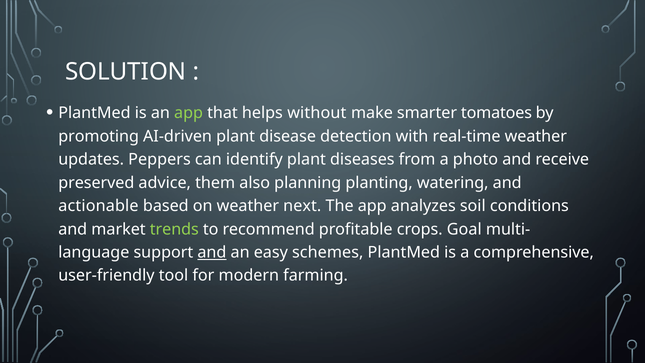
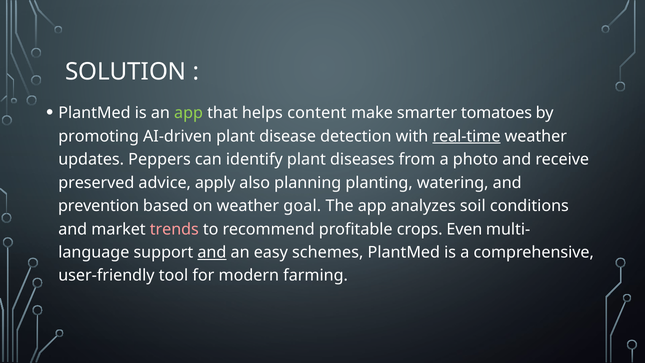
without: without -> content (317, 113)
real-time underline: none -> present (467, 136)
them: them -> apply (215, 183)
actionable: actionable -> prevention (99, 206)
next: next -> goal (302, 206)
trends colour: light green -> pink (174, 229)
Goal: Goal -> Even (464, 229)
